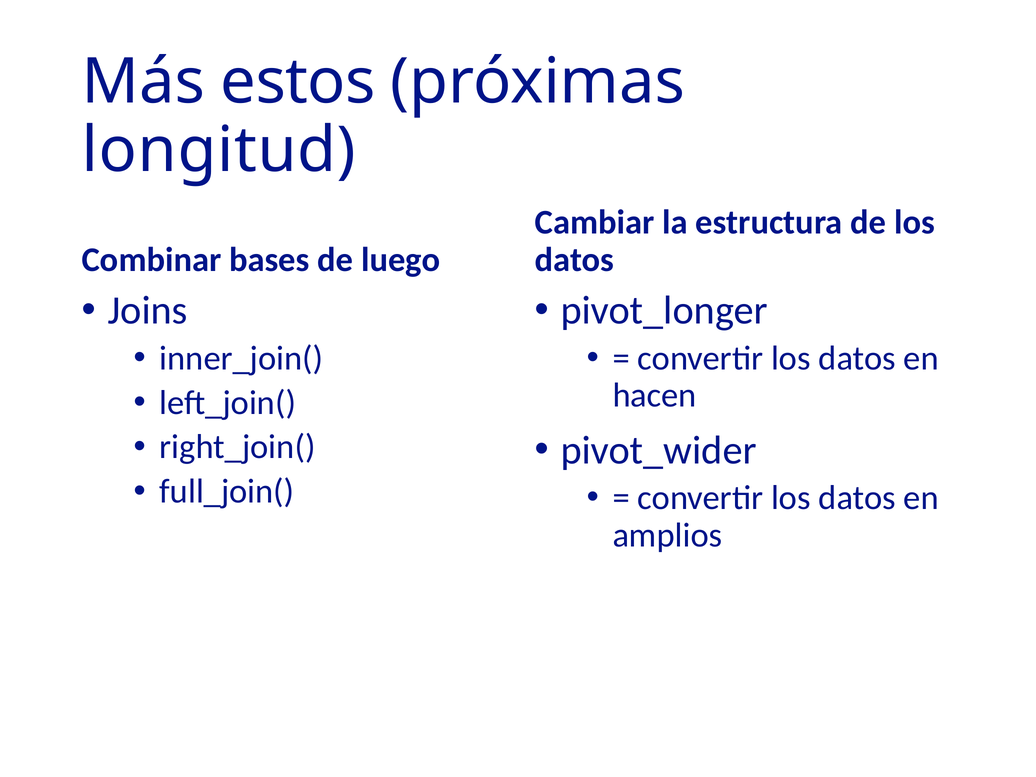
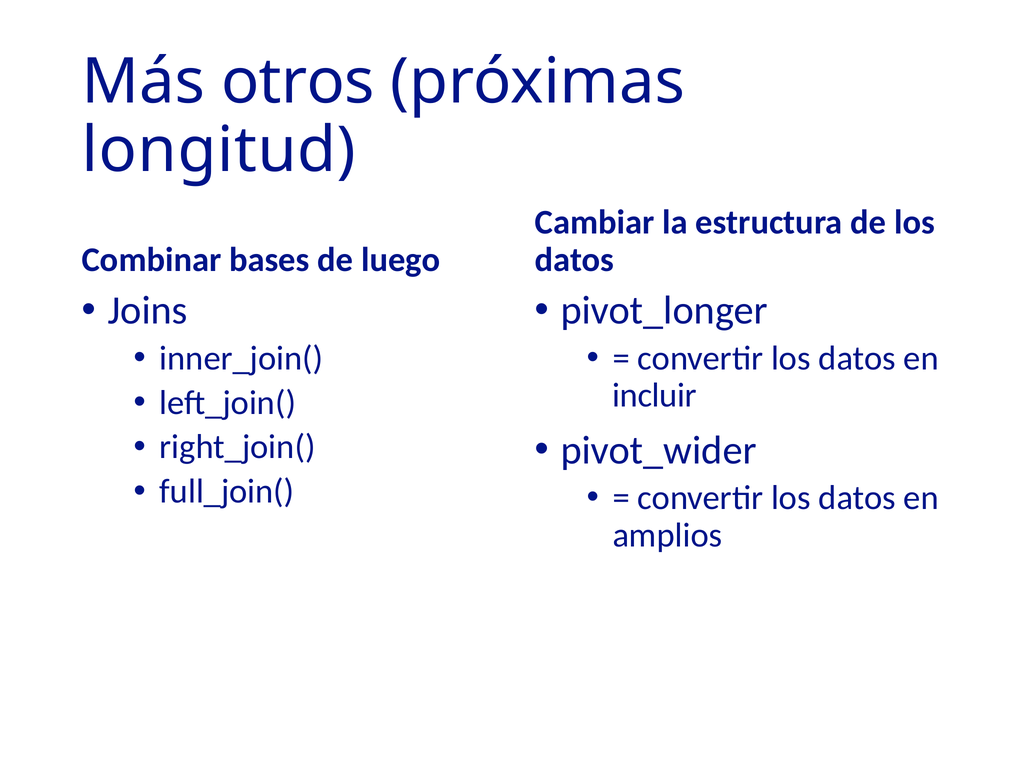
estos: estos -> otros (298, 82)
hacen: hacen -> incluir (655, 395)
